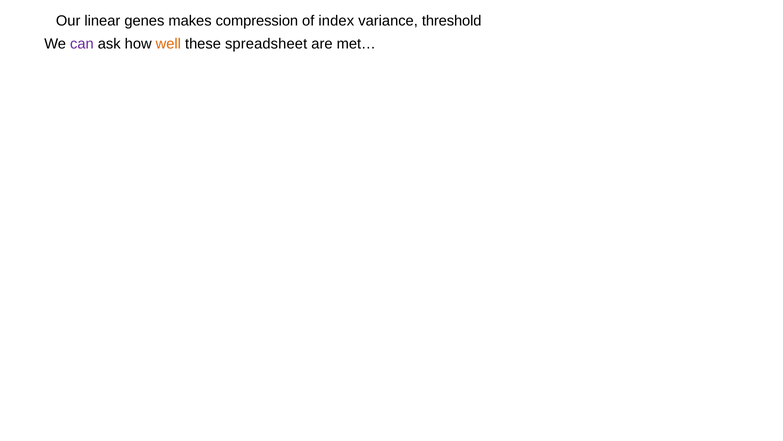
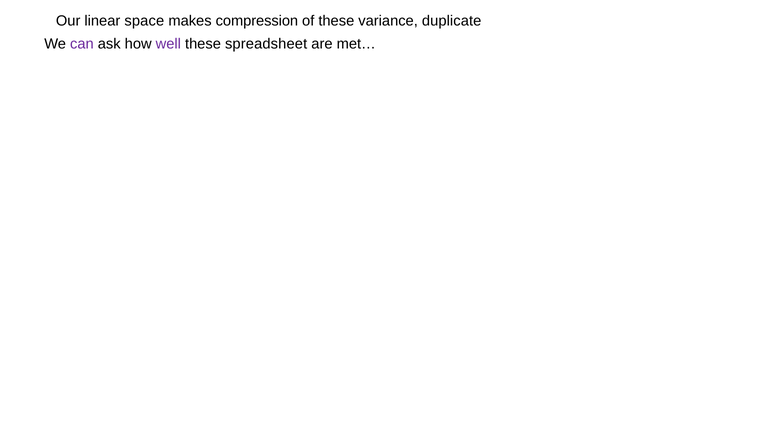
genes: genes -> space (144, 21)
of index: index -> these (336, 21)
threshold: threshold -> duplicate (452, 21)
well colour: orange -> purple (168, 44)
